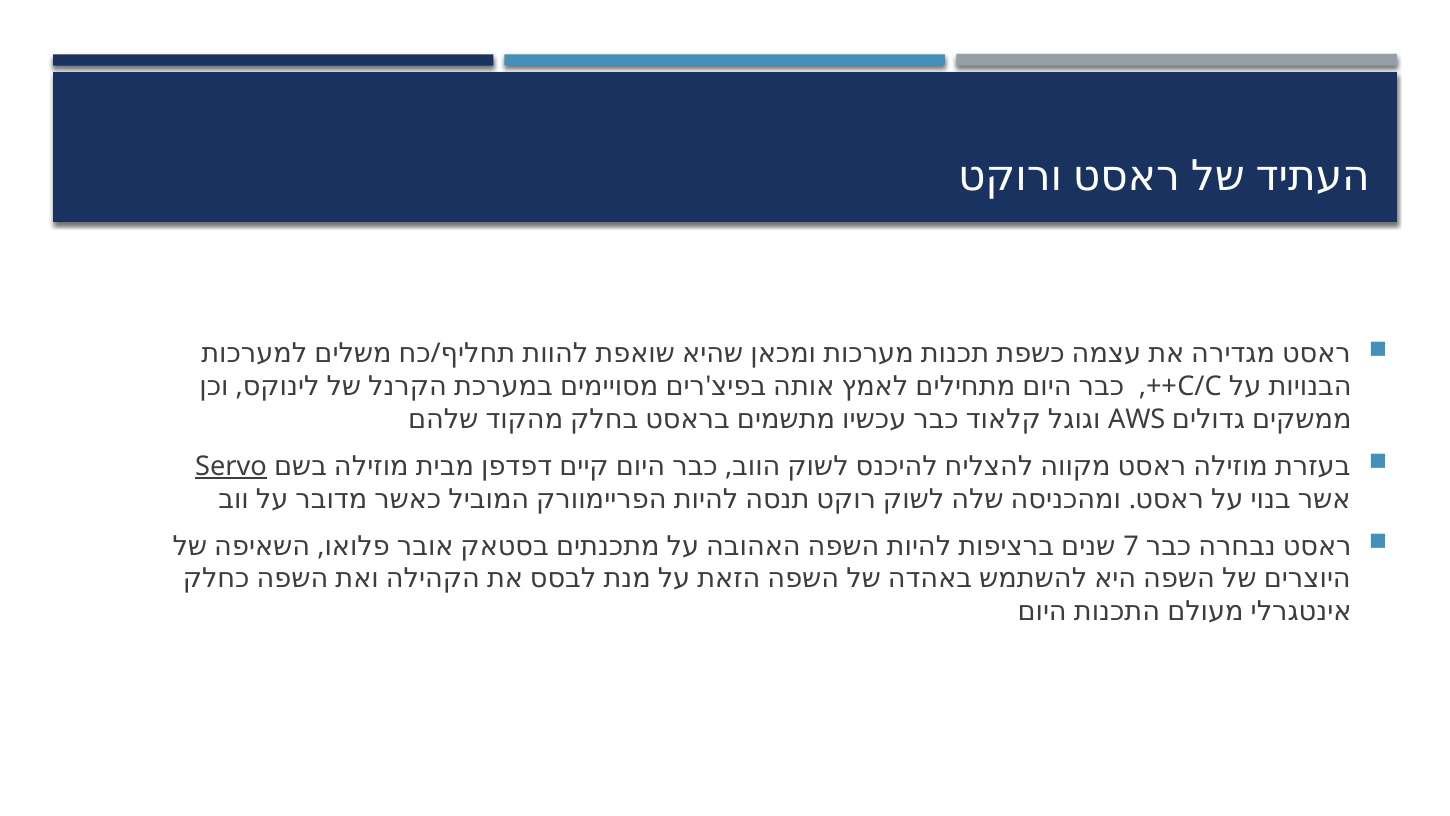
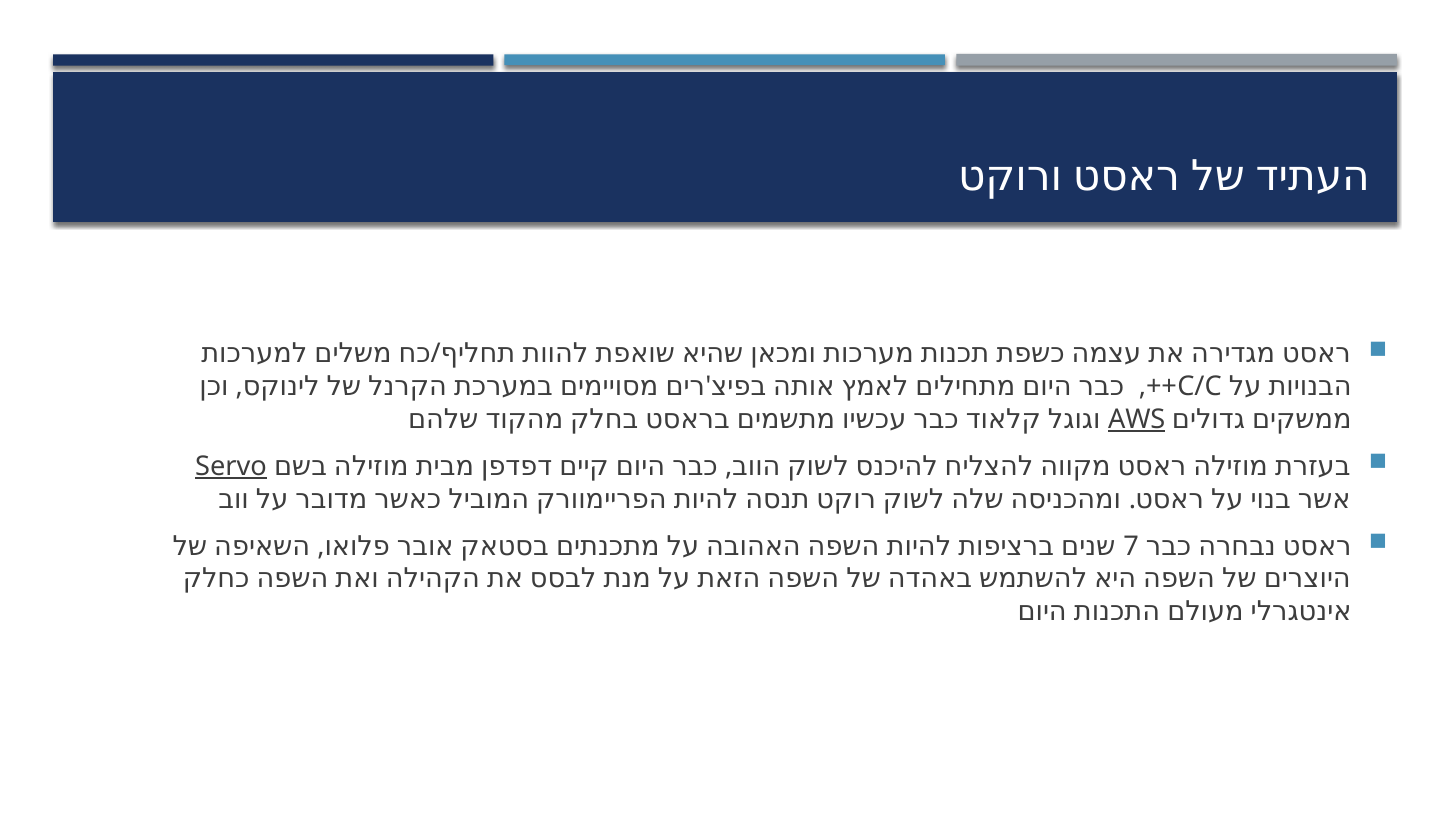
AWS underline: none -> present (1137, 419)
